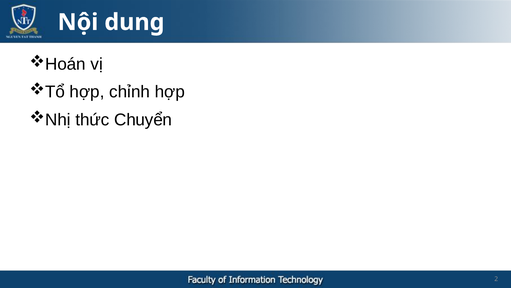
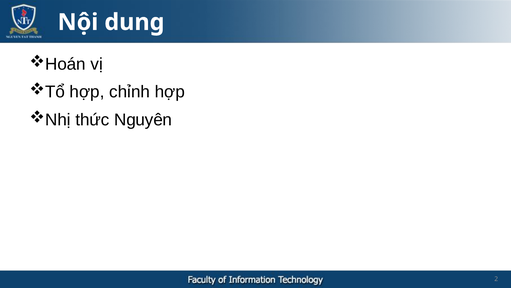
Chuyển: Chuyển -> Nguyên (143, 120)
